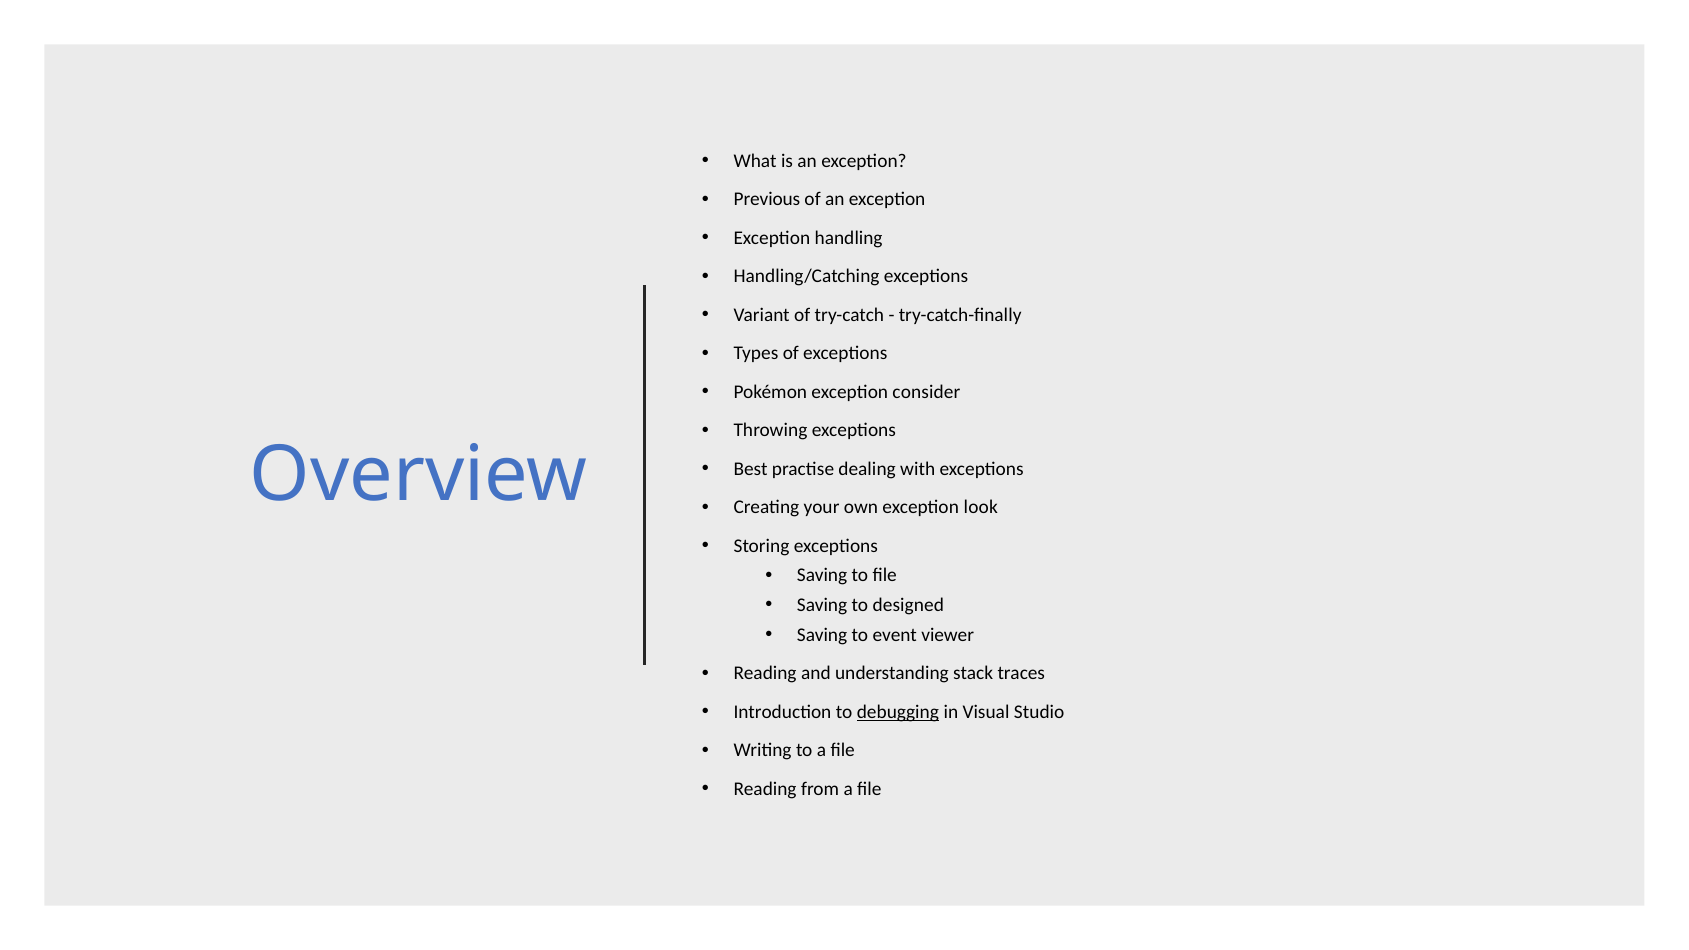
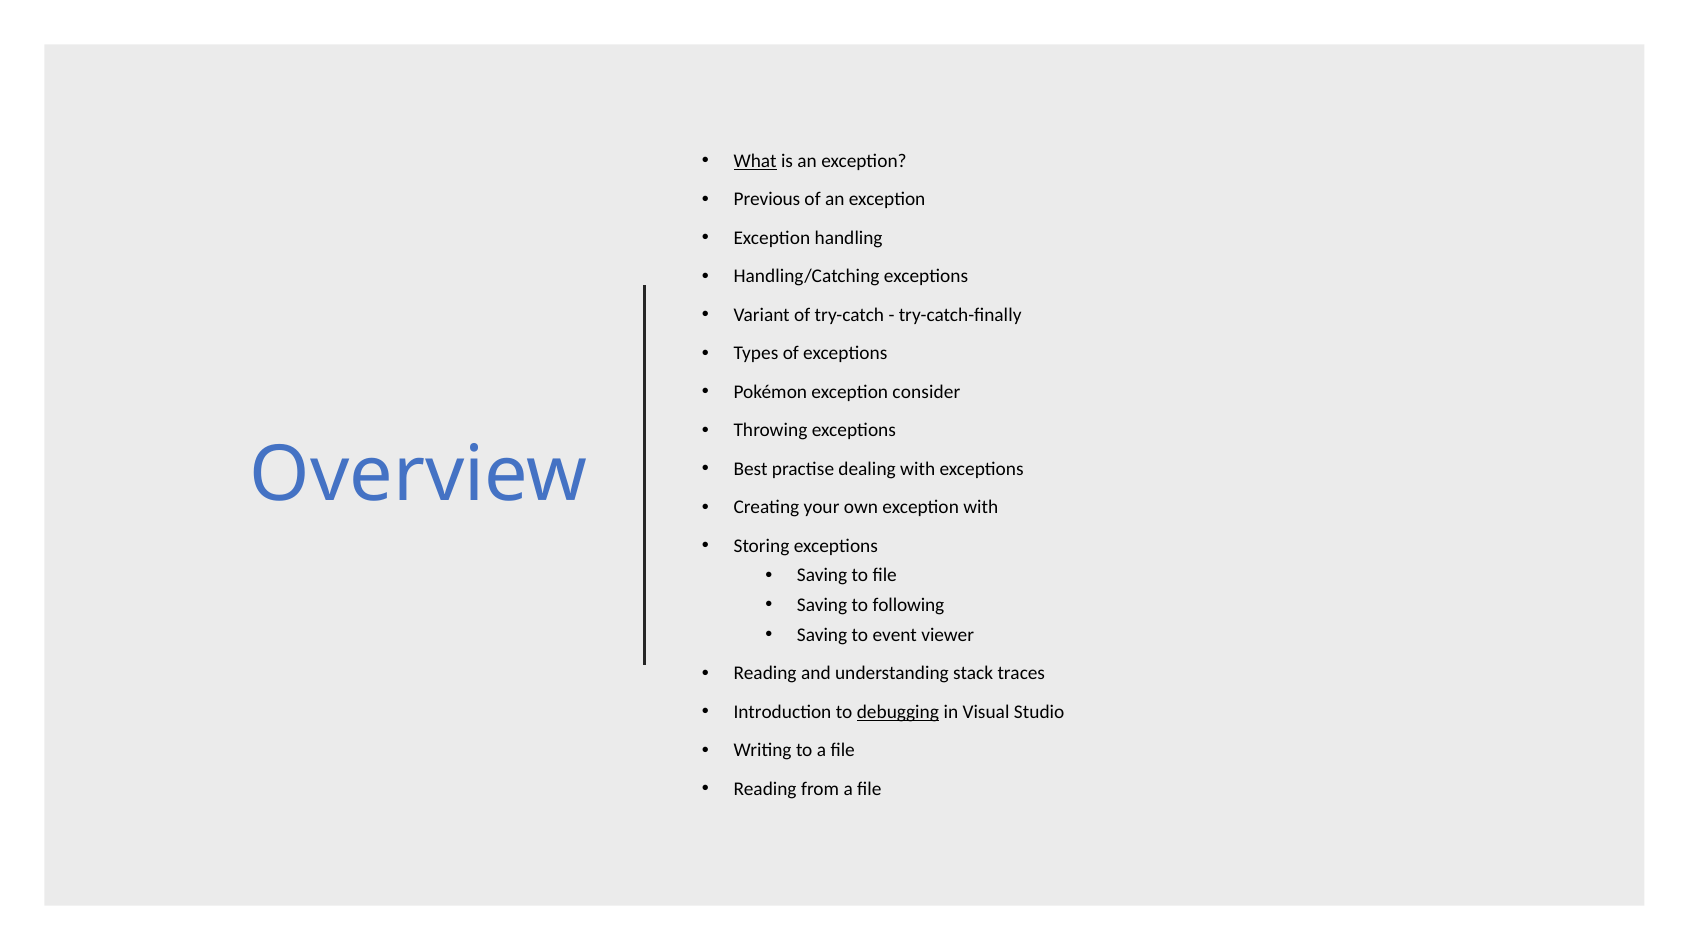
What underline: none -> present (755, 161)
exception look: look -> with (981, 507)
designed: designed -> following (908, 605)
